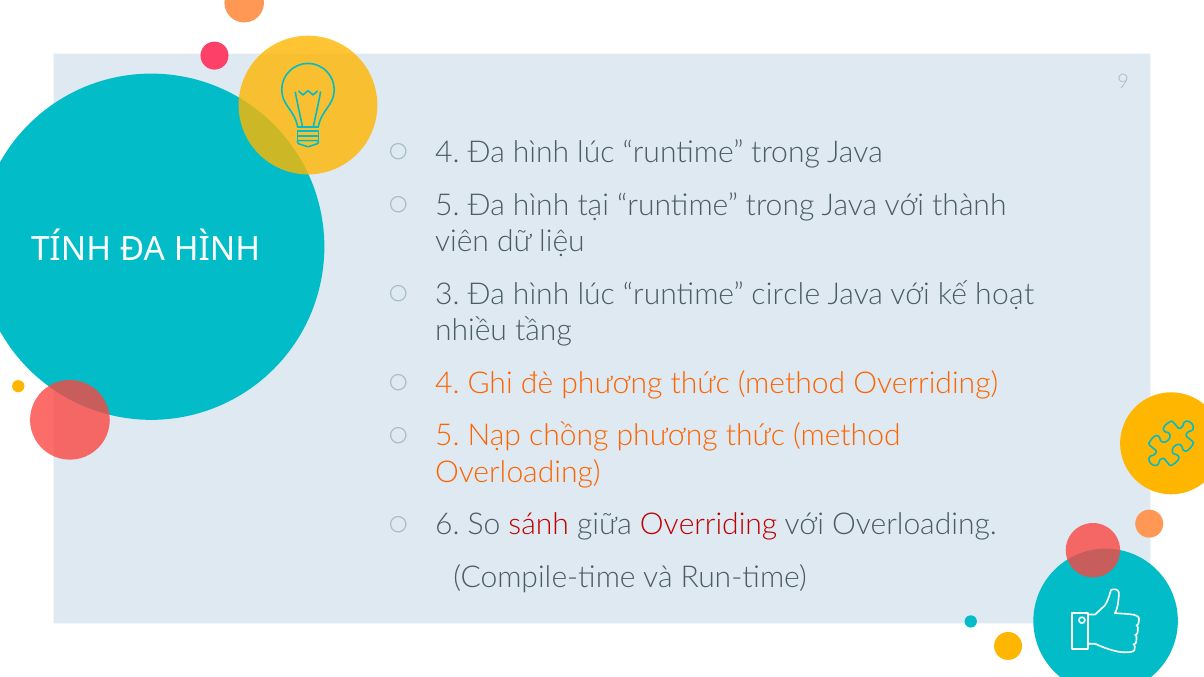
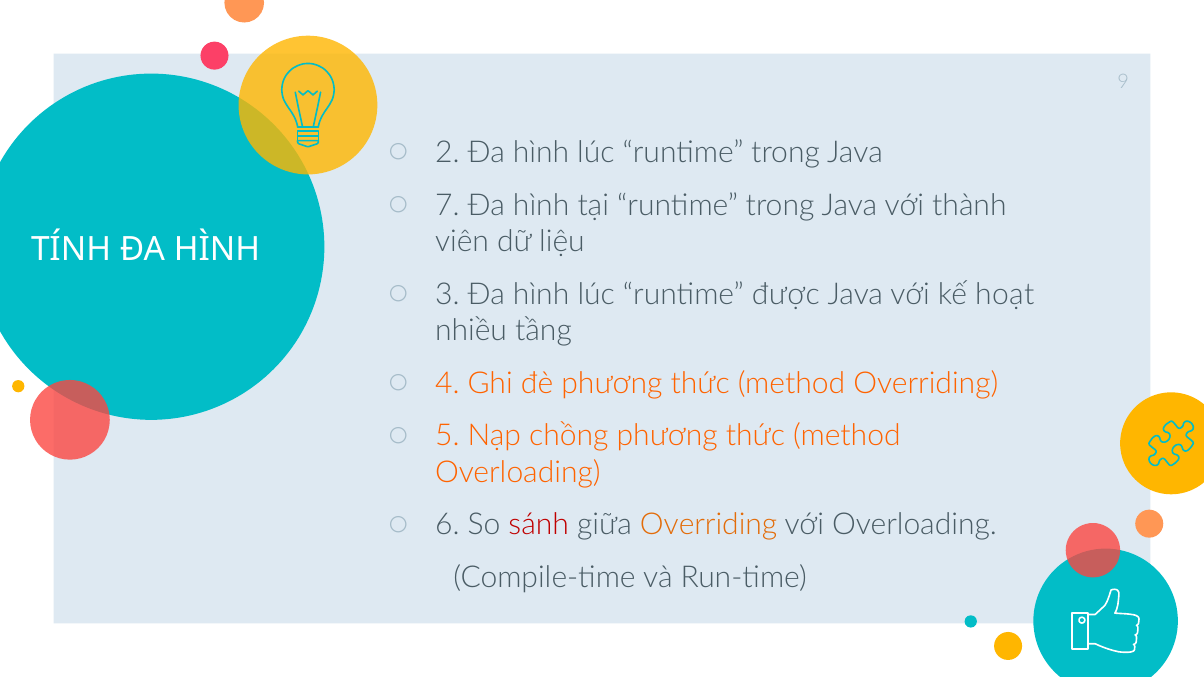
4: 4 -> 2 (447, 153)
5: 5 -> 7 (447, 205)
circle: circle -> được (786, 294)
Overriding colour: red -> orange (709, 525)
